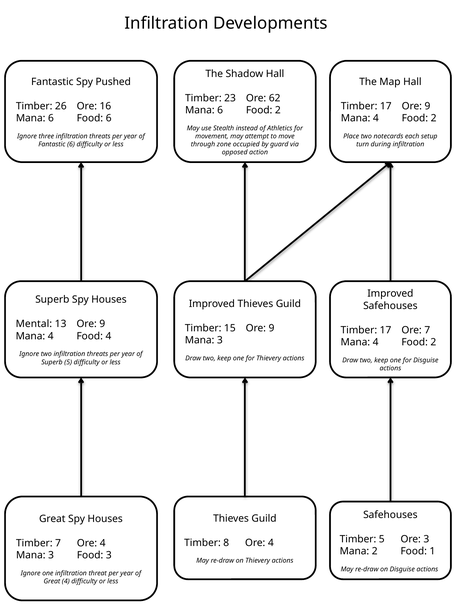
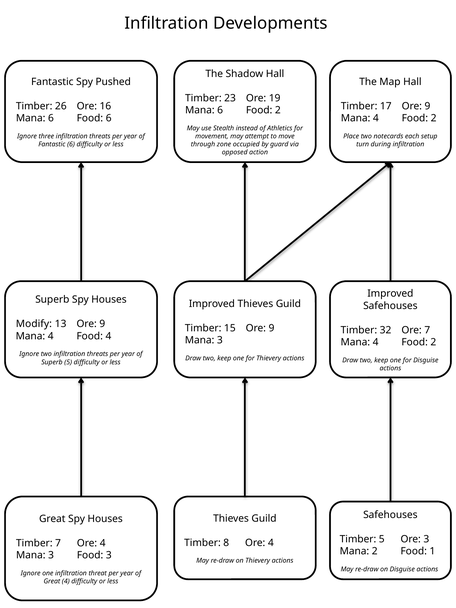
62: 62 -> 19 (275, 98)
Mental: Mental -> Modify (34, 324)
17: 17 -> 32 (386, 330)
